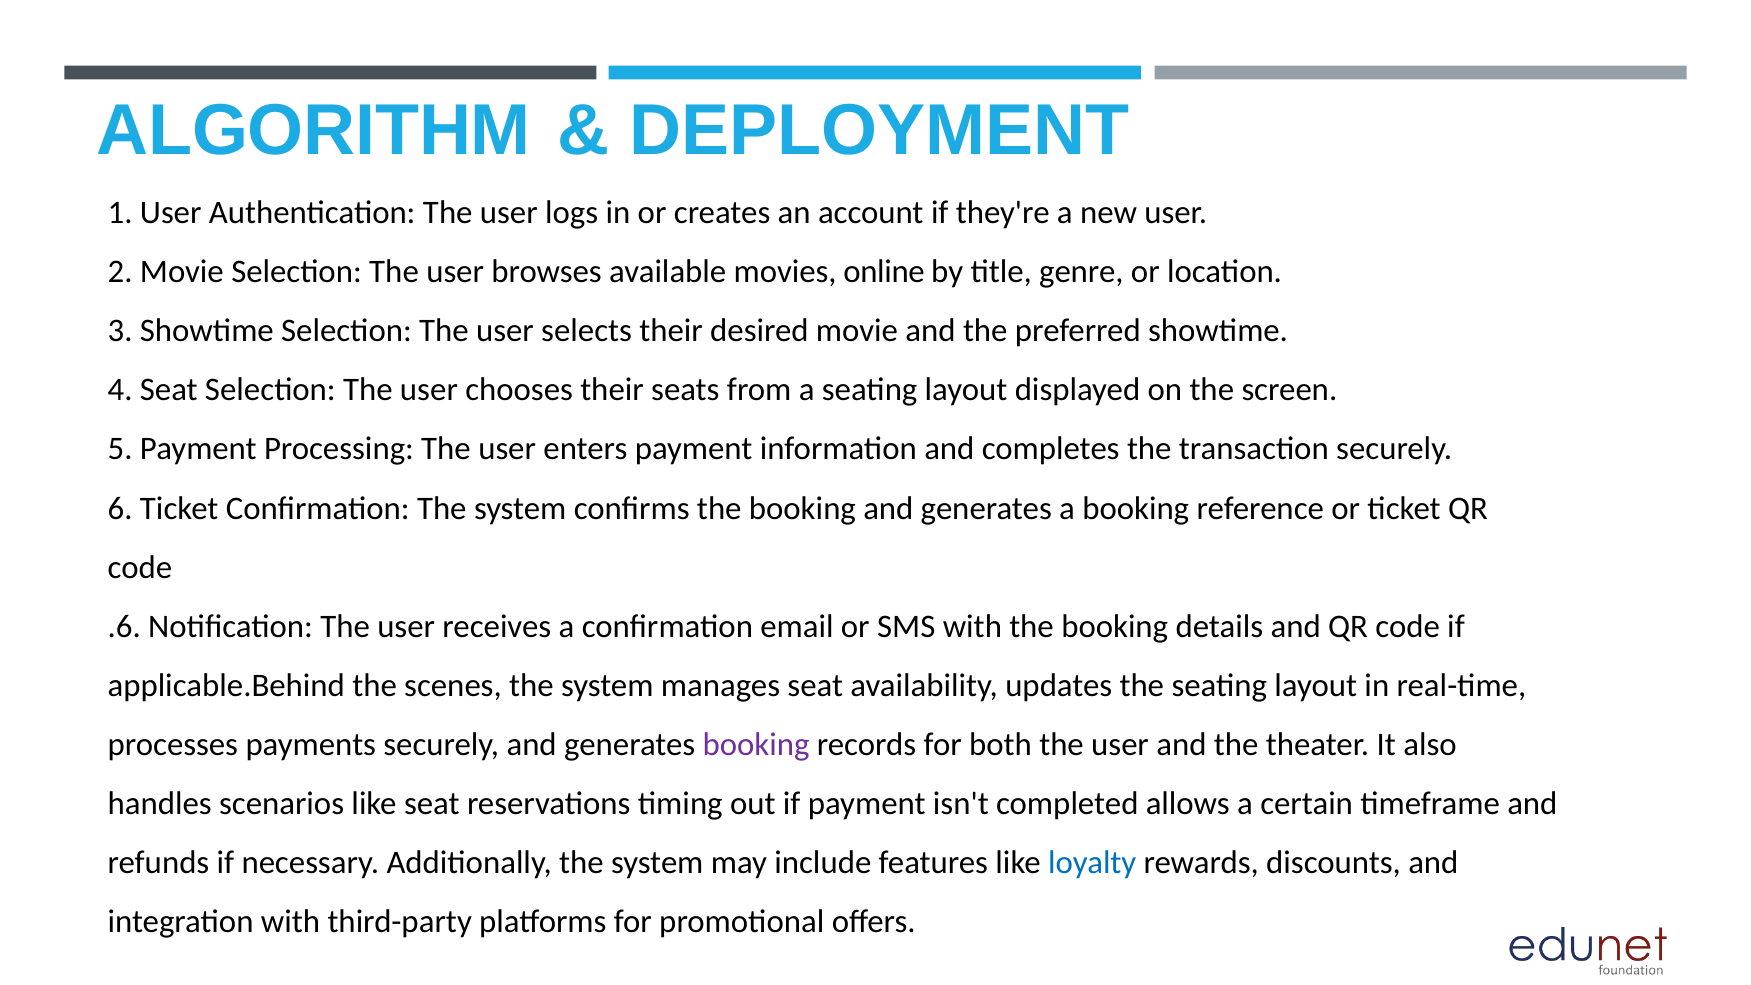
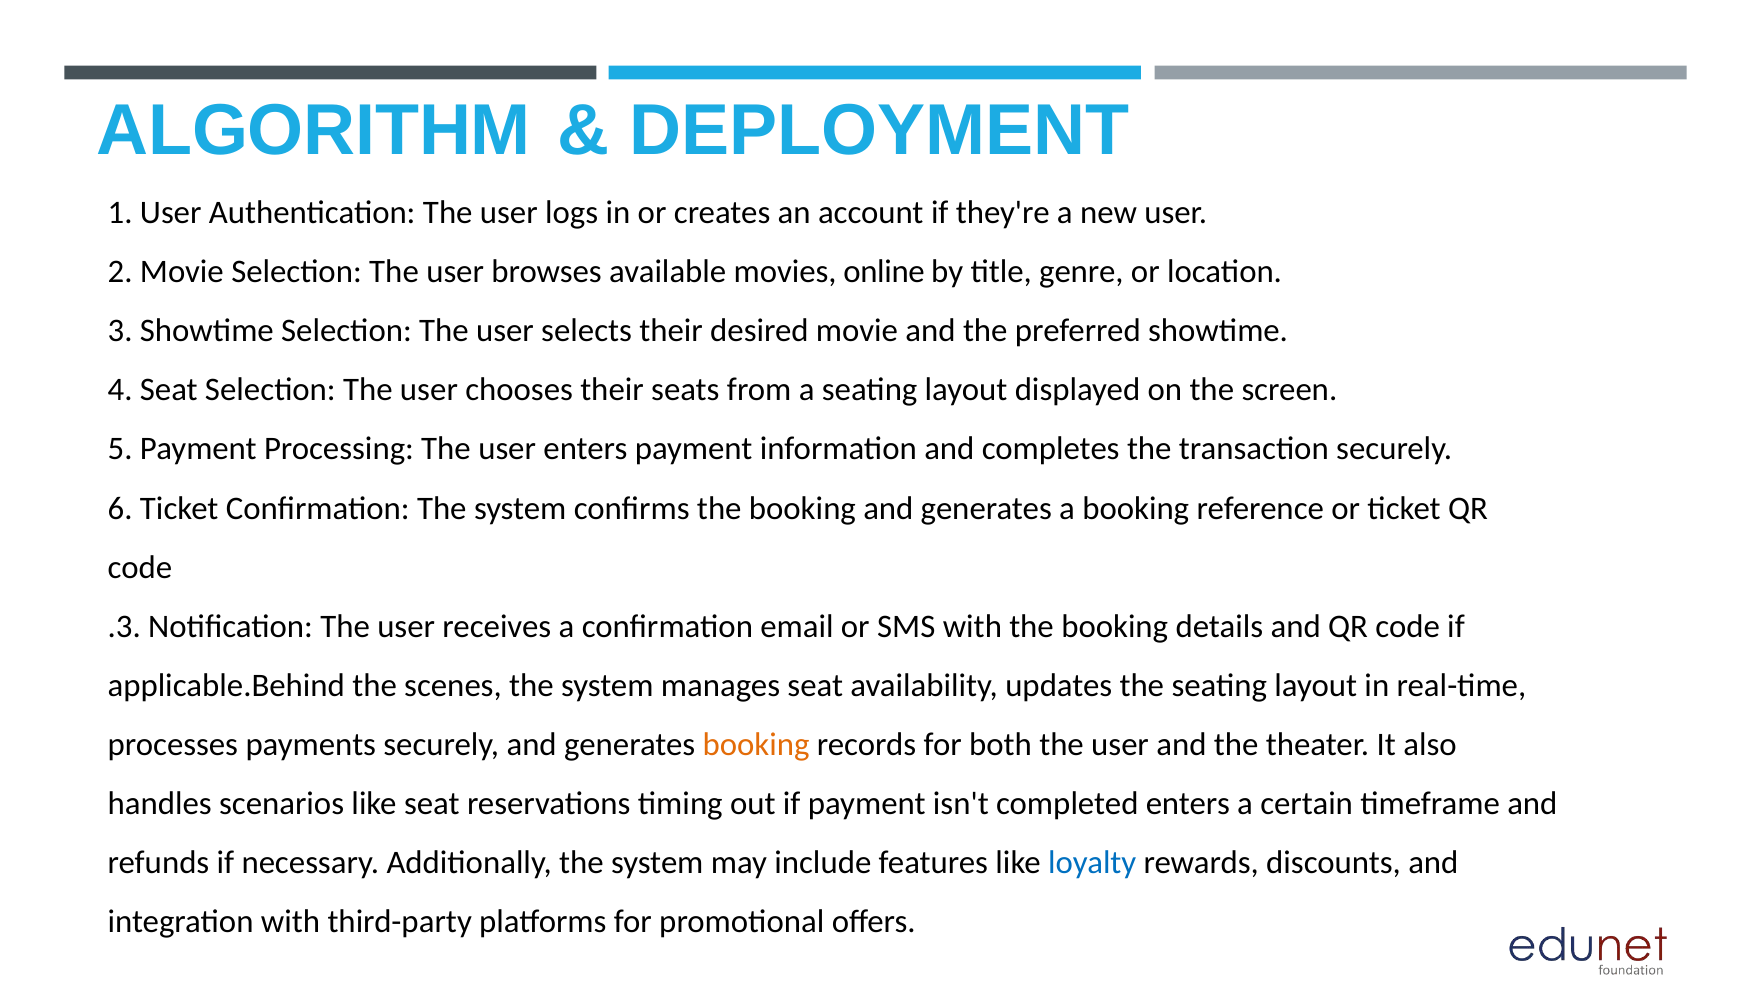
.6: .6 -> .3 (124, 626)
booking colour: purple -> orange (756, 745)
completed allows: allows -> enters (1188, 804)
